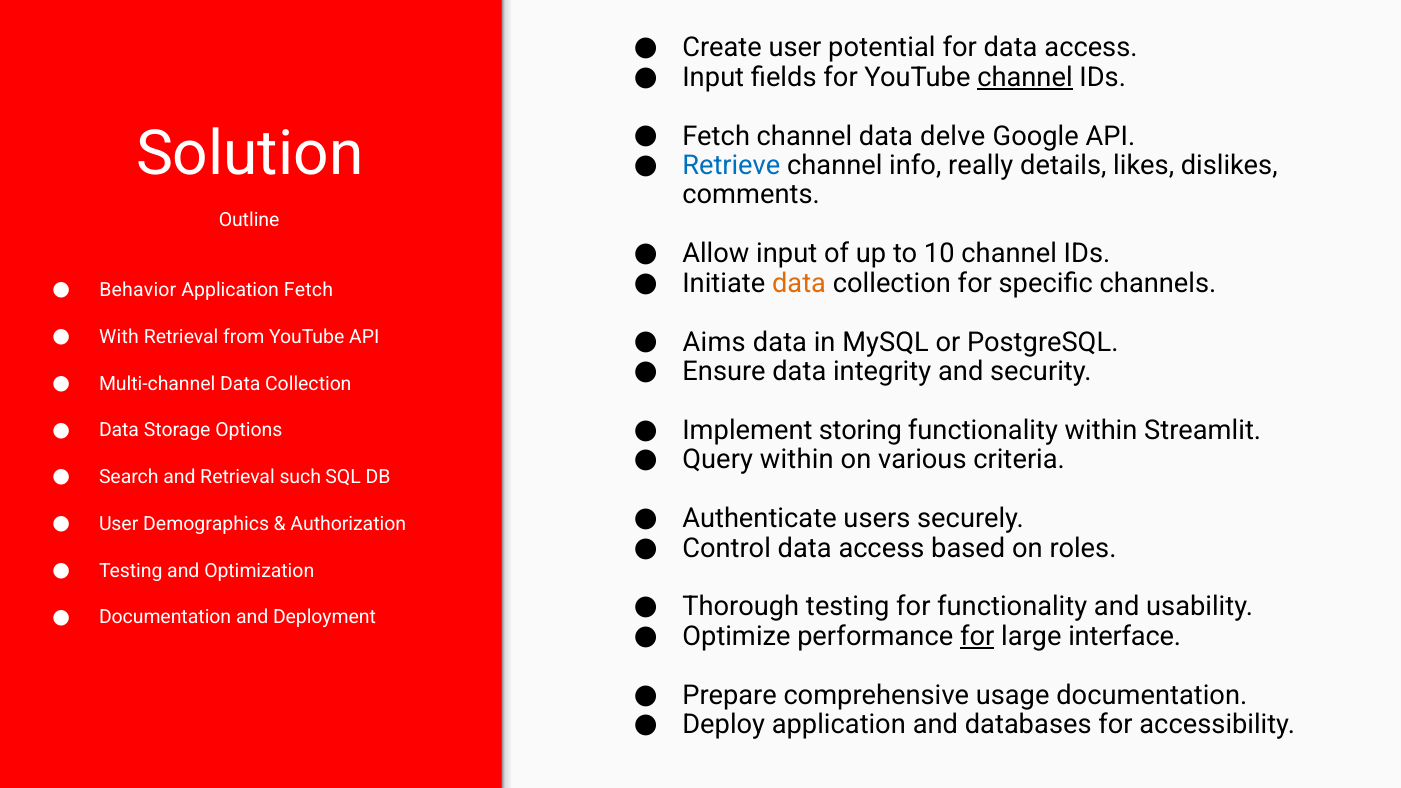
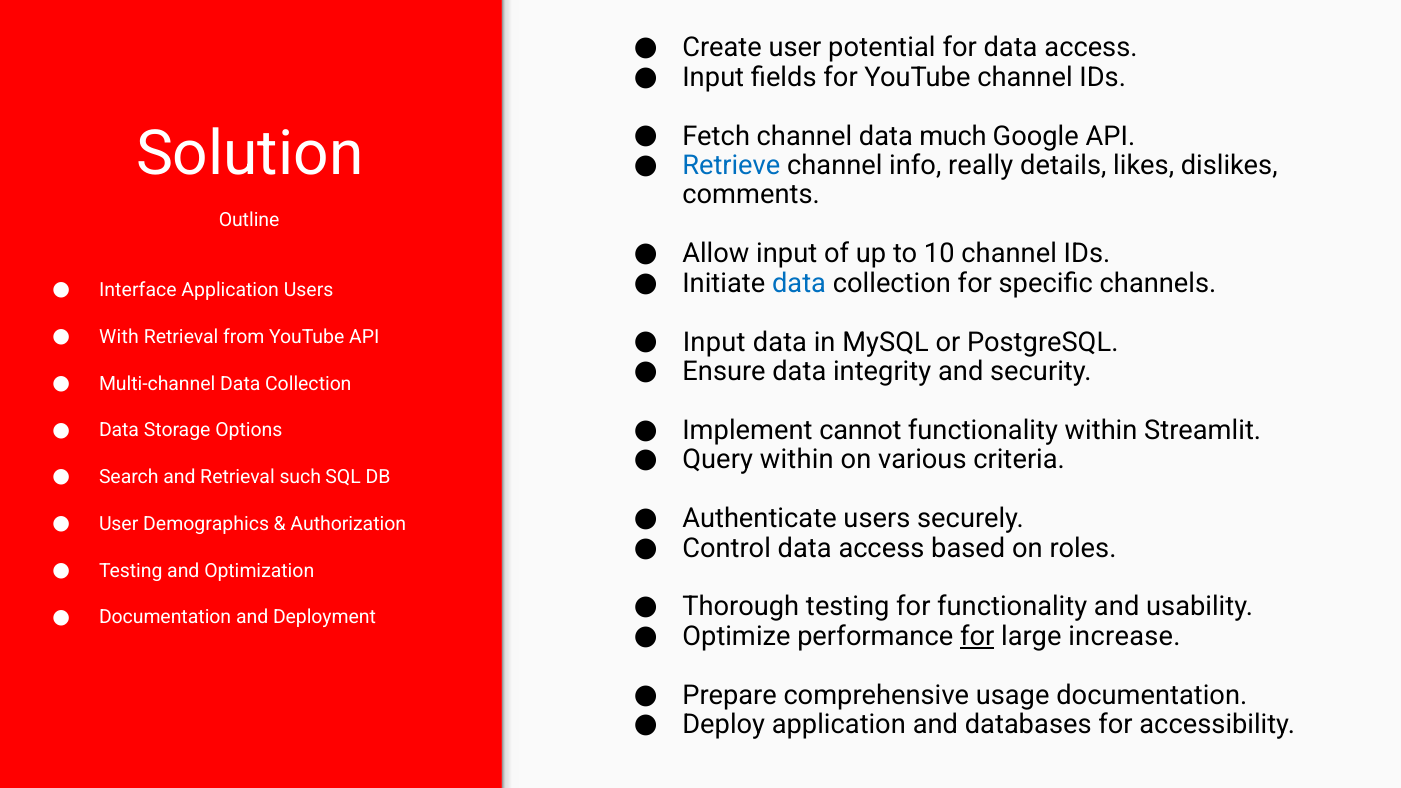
channel underline: present -> none (1025, 77)
delve: delve -> much (953, 136)
data colour: orange -> blue (799, 283)
Behavior: Behavior -> Interface (138, 290)
Application Fetch: Fetch -> Users (309, 290)
Aims: Aims -> Input (714, 342)
storing: storing -> cannot (860, 430)
interface: interface -> increase (1124, 637)
